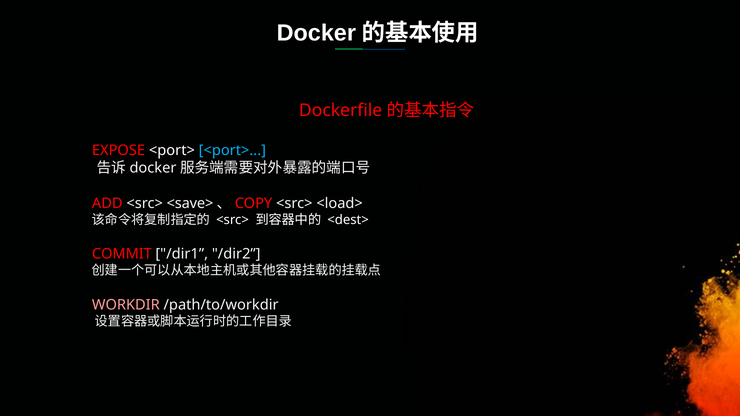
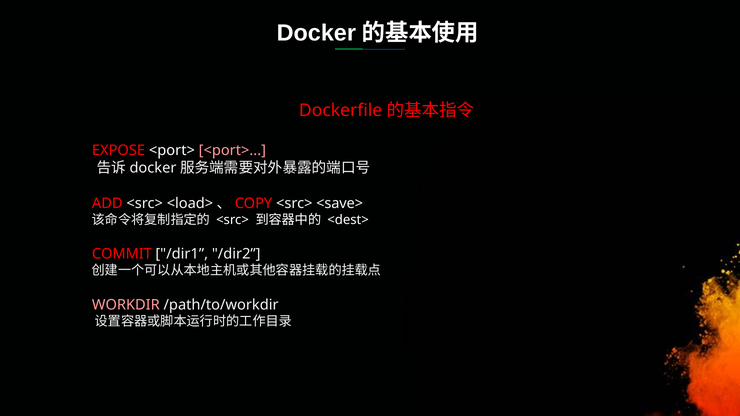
<port> colour: light blue -> pink (232, 151)
<save>: <save> -> <load> (190, 203)
<load>: <load> -> <save> (340, 203)
